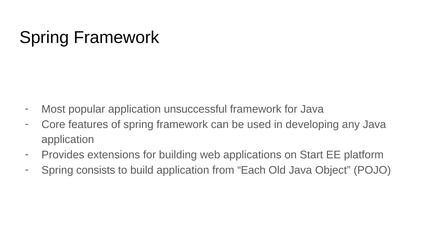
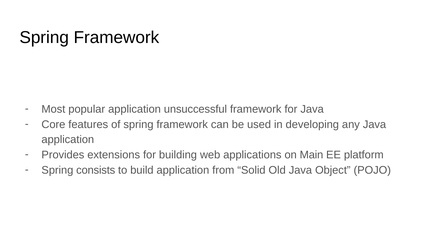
Start: Start -> Main (312, 155)
Each: Each -> Solid (251, 170)
